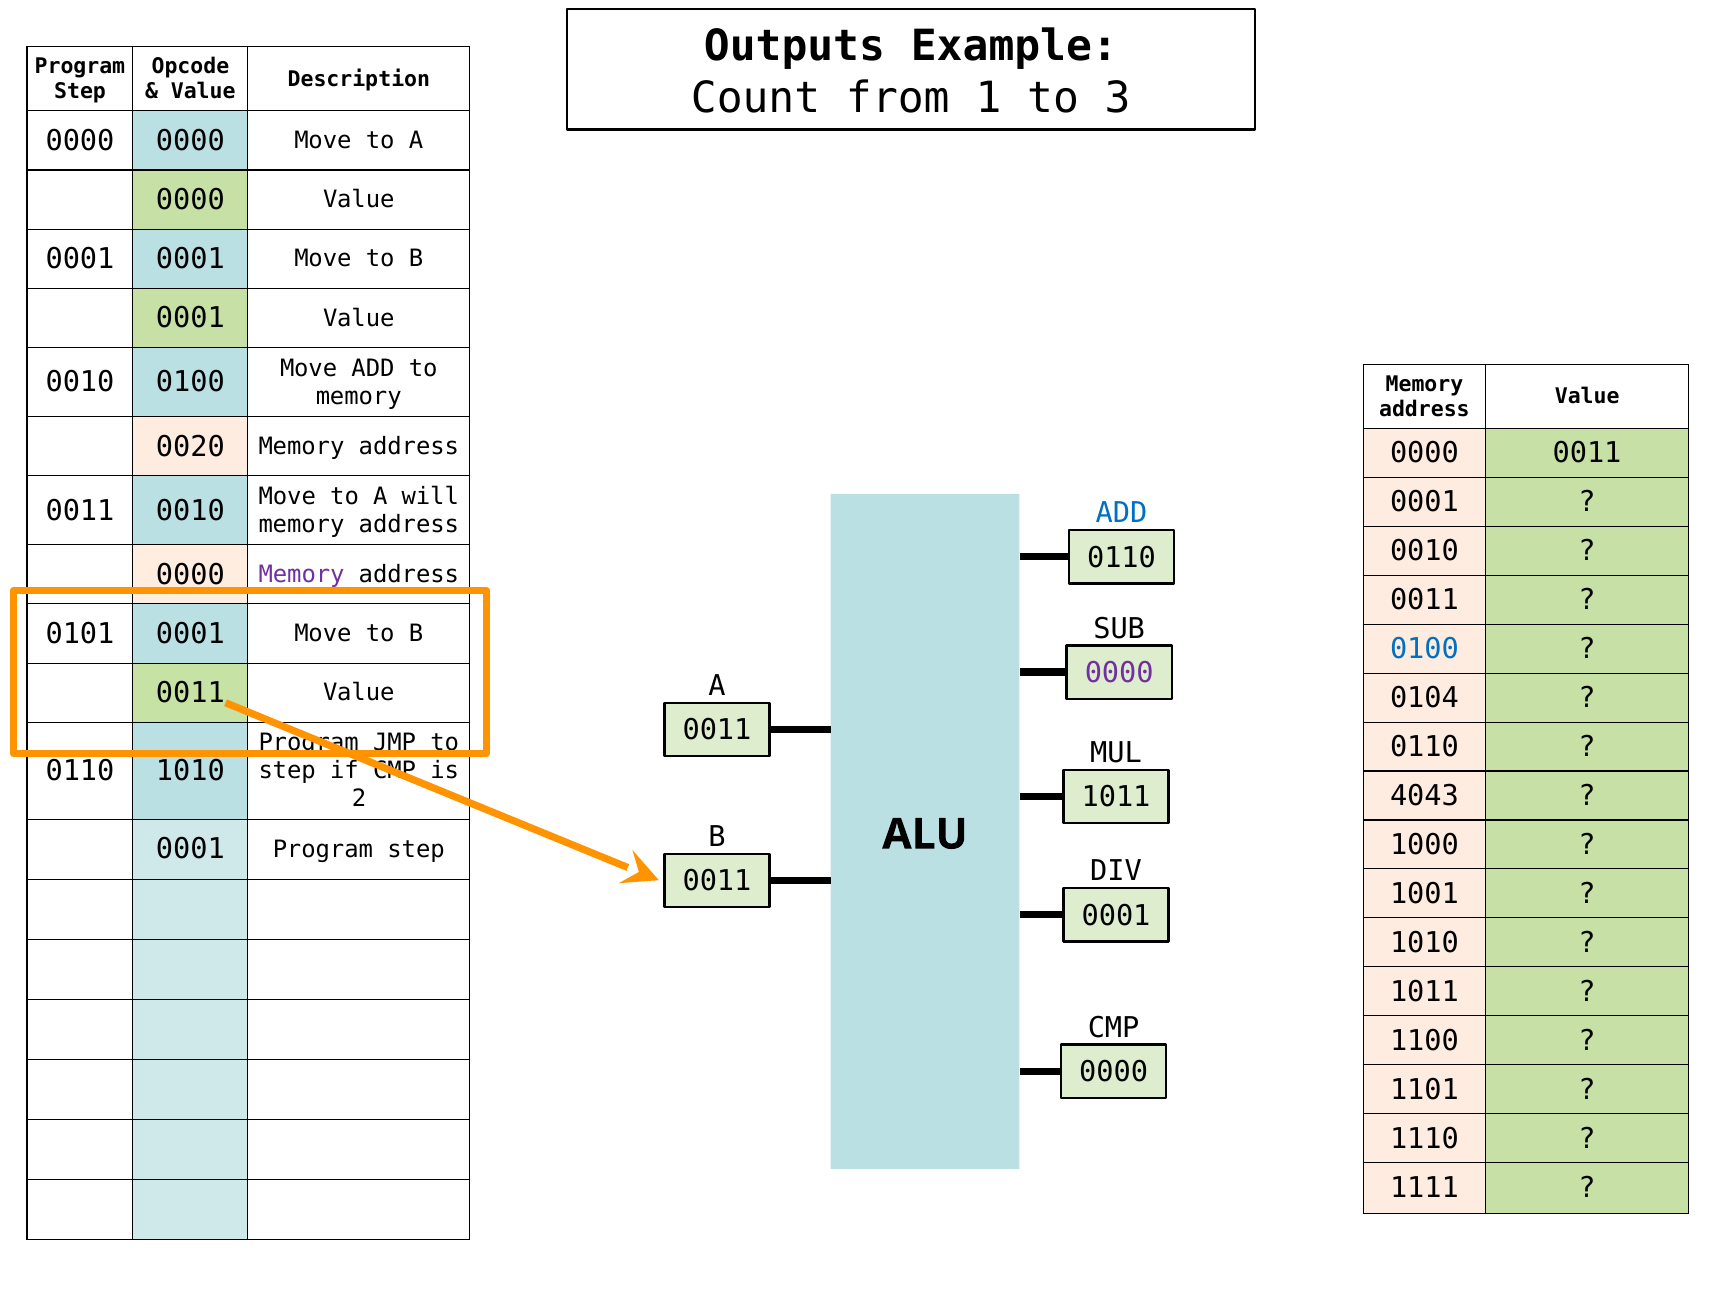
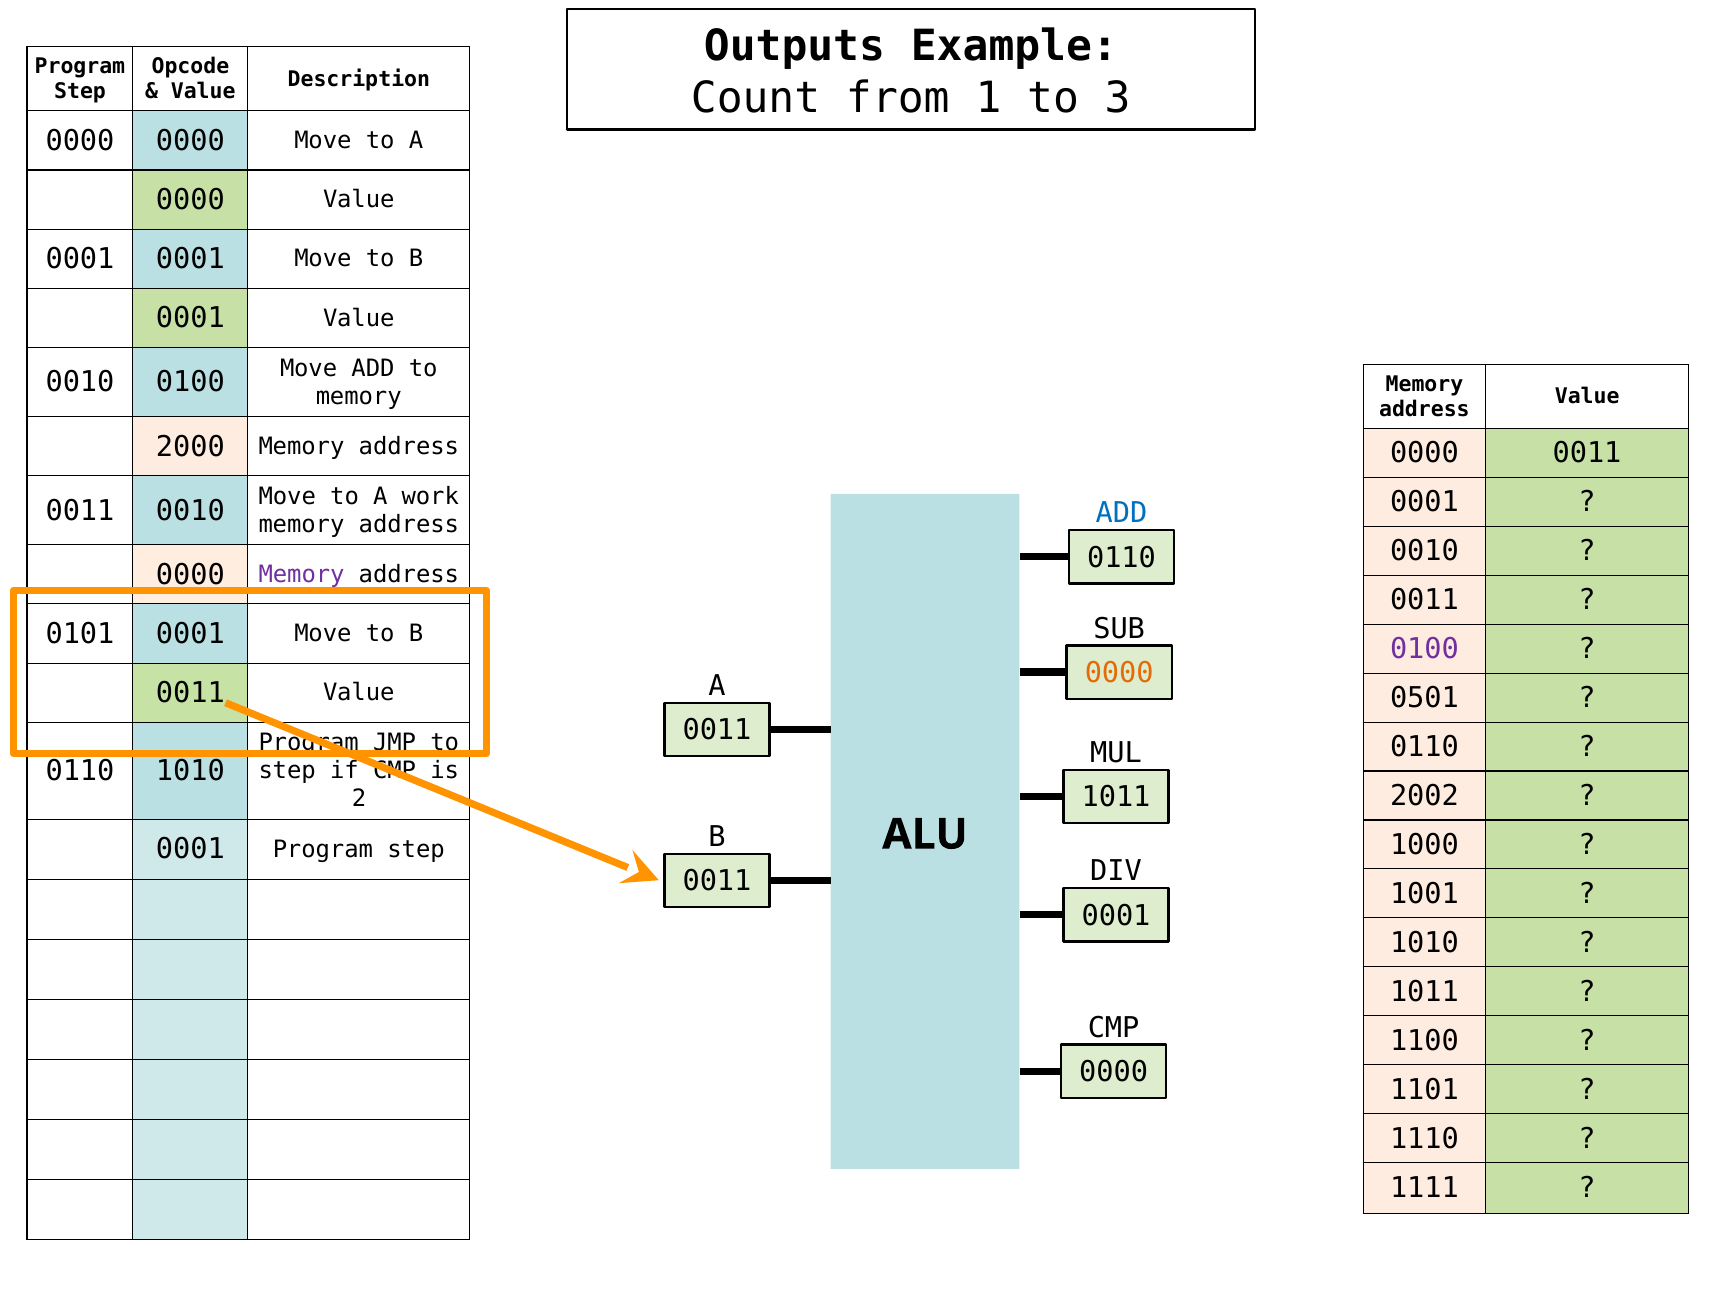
0020: 0020 -> 2000 (190, 447)
will: will -> work (430, 497)
0100 colour: blue -> purple (1424, 649)
0000 colour: purple -> orange (1119, 673)
0104: 0104 -> 0501 (1424, 698)
4043: 4043 -> 2002 (1424, 796)
